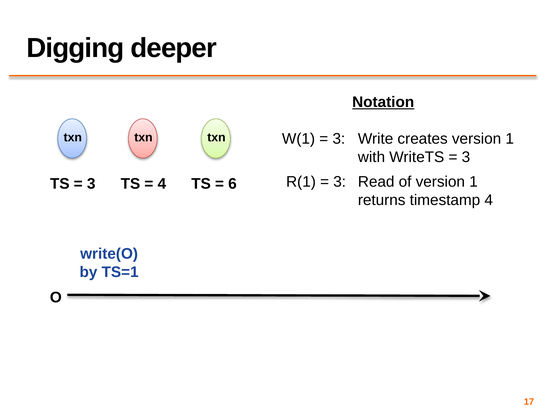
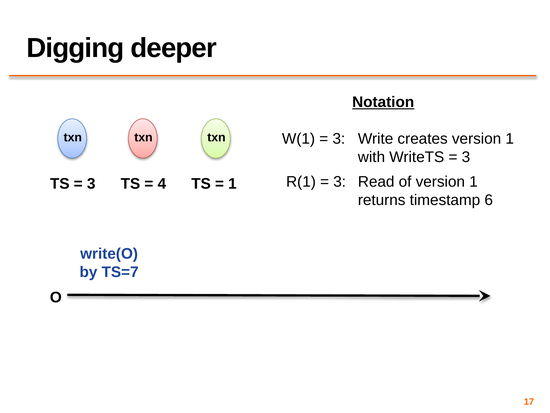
6: 6 -> 1 (232, 184)
timestamp 4: 4 -> 6 (489, 200)
TS=1: TS=1 -> TS=7 (120, 272)
